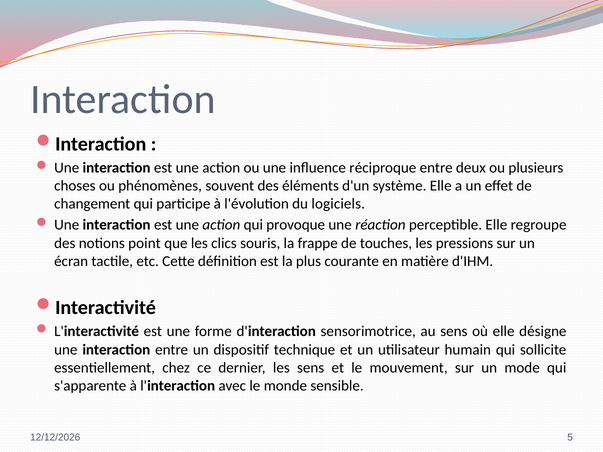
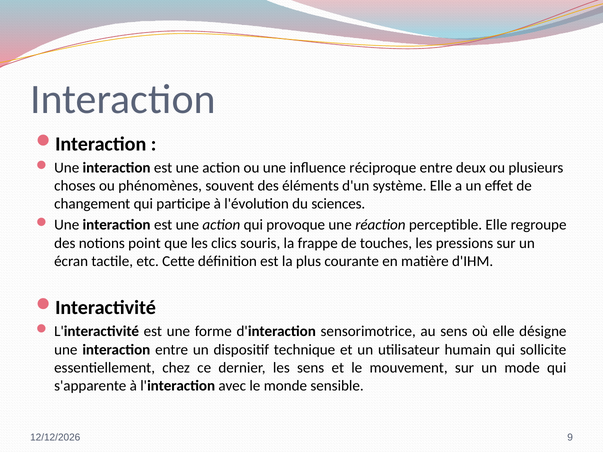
logiciels: logiciels -> sciences (338, 204)
5: 5 -> 9 (570, 438)
